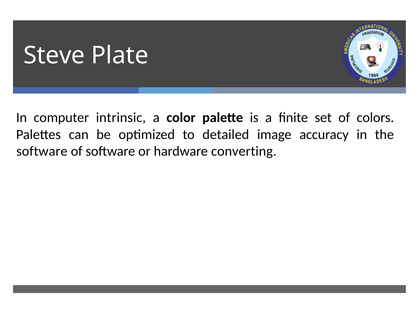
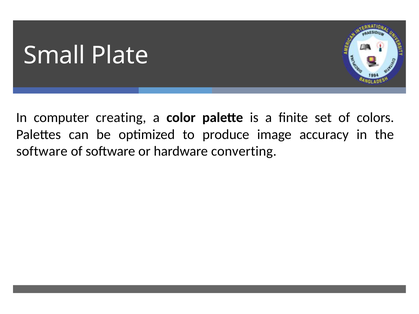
Steve: Steve -> Small (54, 55)
intrinsic: intrinsic -> creating (121, 118)
detailed: detailed -> produce (226, 135)
